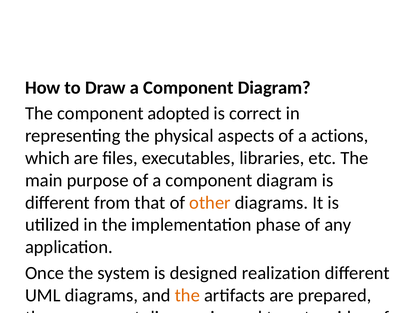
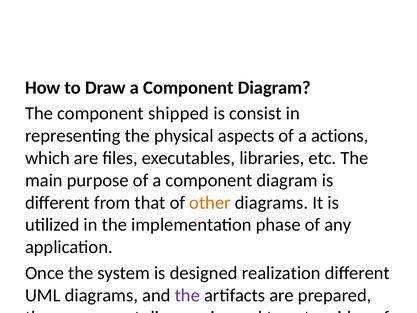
adopted: adopted -> shipped (178, 113)
correct: correct -> consist (255, 113)
the colour: orange -> purple (187, 295)
